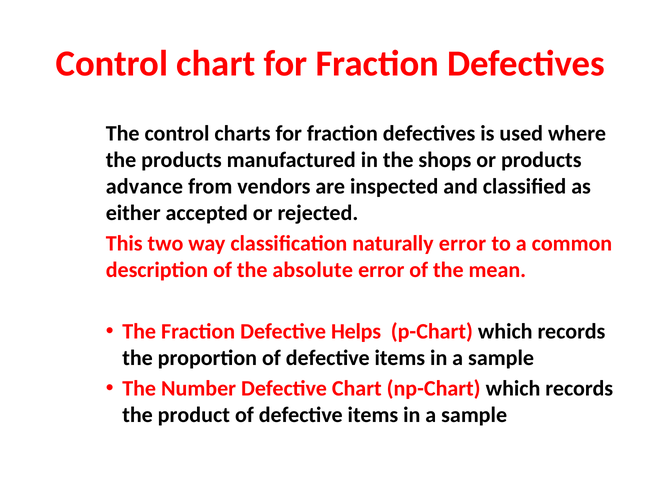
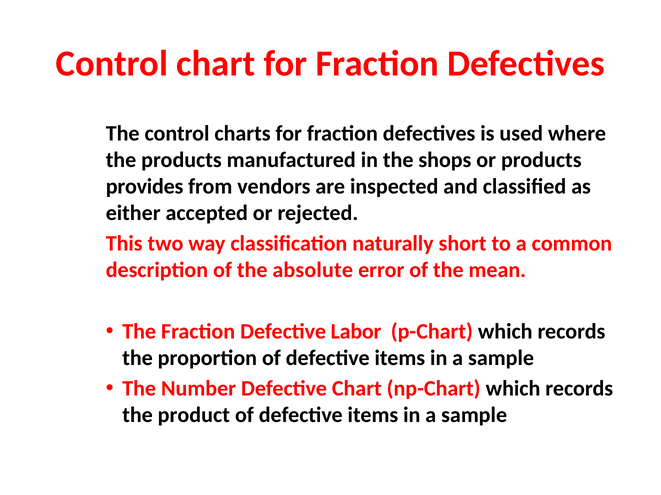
advance: advance -> provides (145, 187)
naturally error: error -> short (463, 244)
Helps: Helps -> Labor (356, 332)
